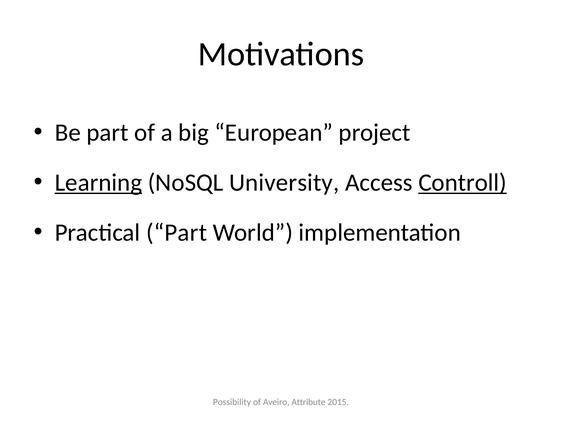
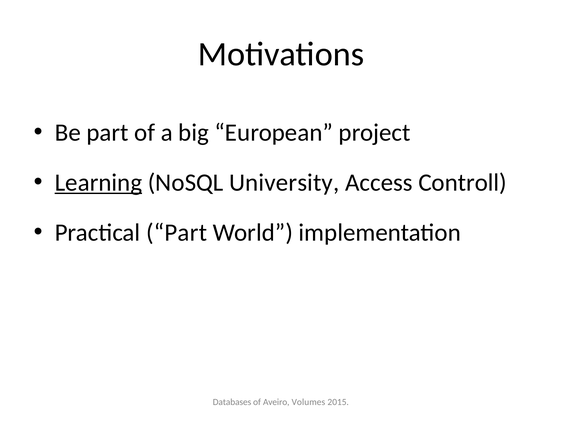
Controll underline: present -> none (463, 183)
Possibility: Possibility -> Databases (232, 402)
Attribute: Attribute -> Volumes (308, 402)
